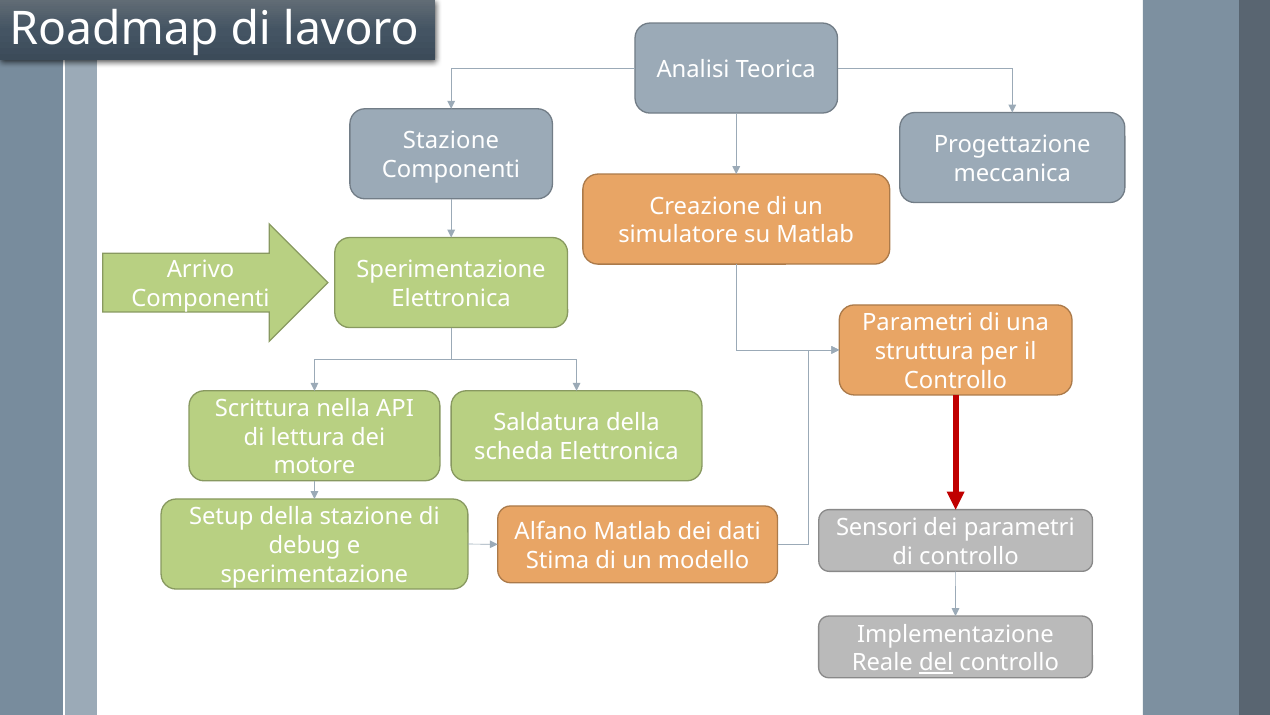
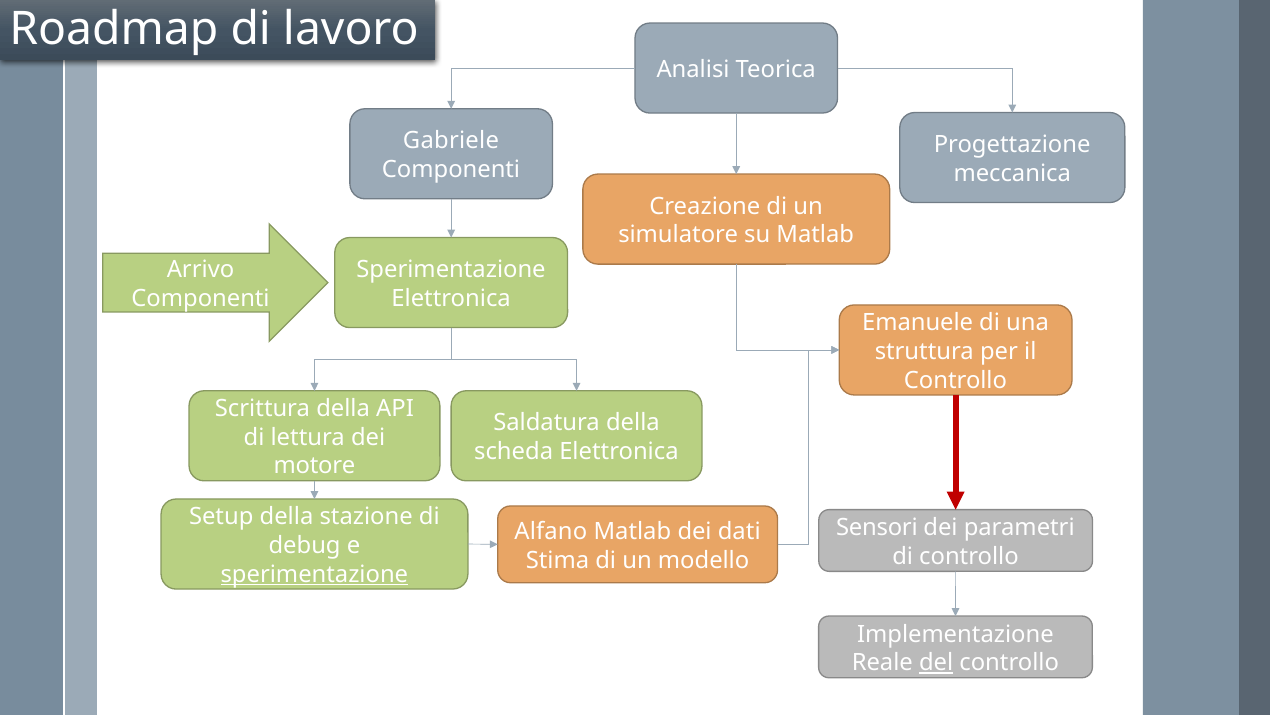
Stazione: Stazione -> Gabriele (451, 141)
Parametri: Parametri -> Emanuele (918, 323)
Scrittura nella: nella -> della (343, 409)
sperimentazione underline: none -> present (314, 574)
